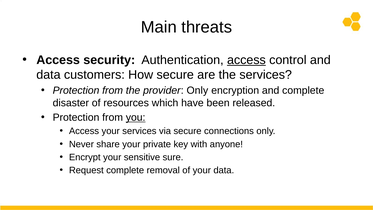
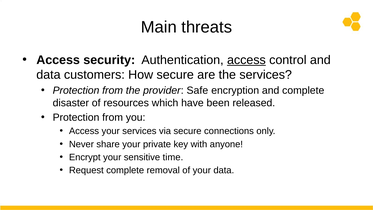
provider Only: Only -> Safe (197, 90)
you underline: present -> none (136, 117)
sure: sure -> time (173, 157)
